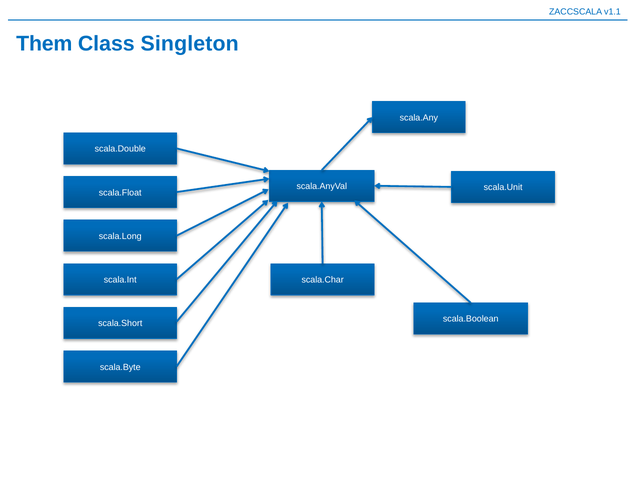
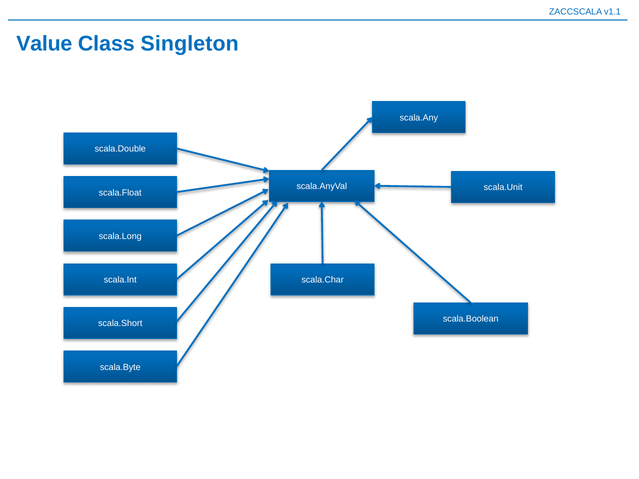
Them: Them -> Value (44, 44)
